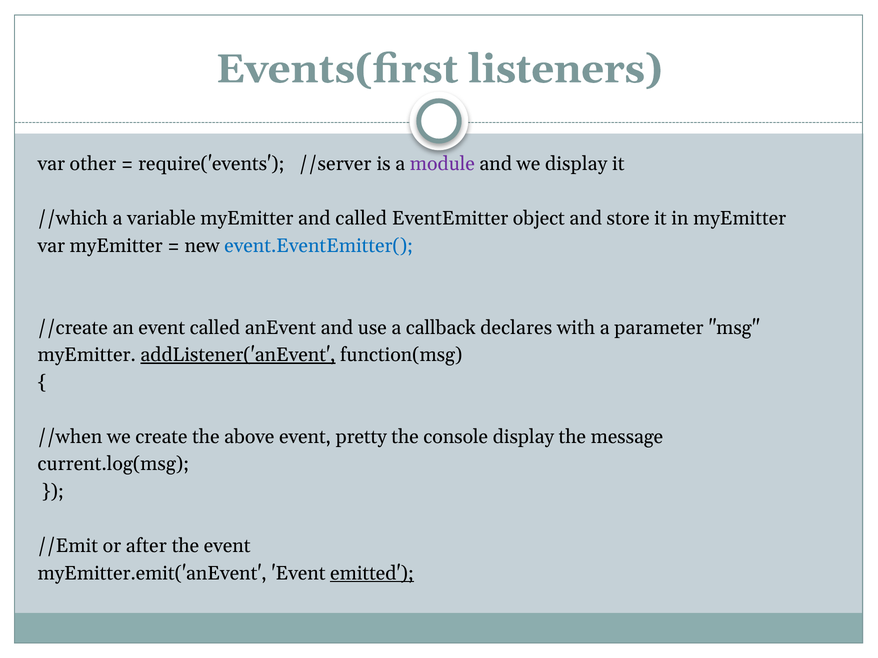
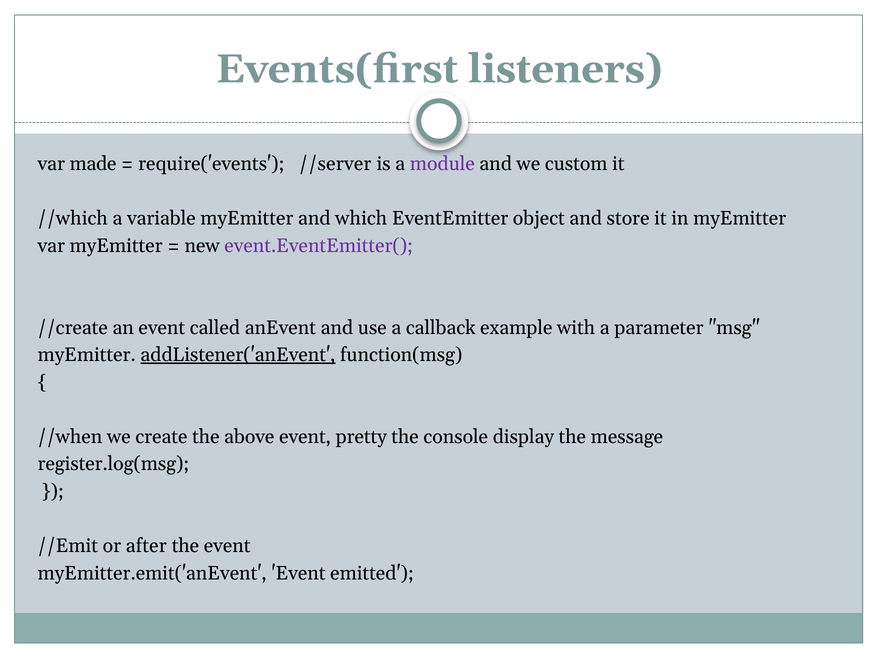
other: other -> made (93, 164)
we display: display -> custom (576, 164)
and called: called -> which (361, 219)
event.EventEmitter( colour: blue -> purple (319, 246)
declares: declares -> example (516, 328)
current.log(msg: current.log(msg -> register.log(msg (113, 464)
emitted underline: present -> none (372, 574)
